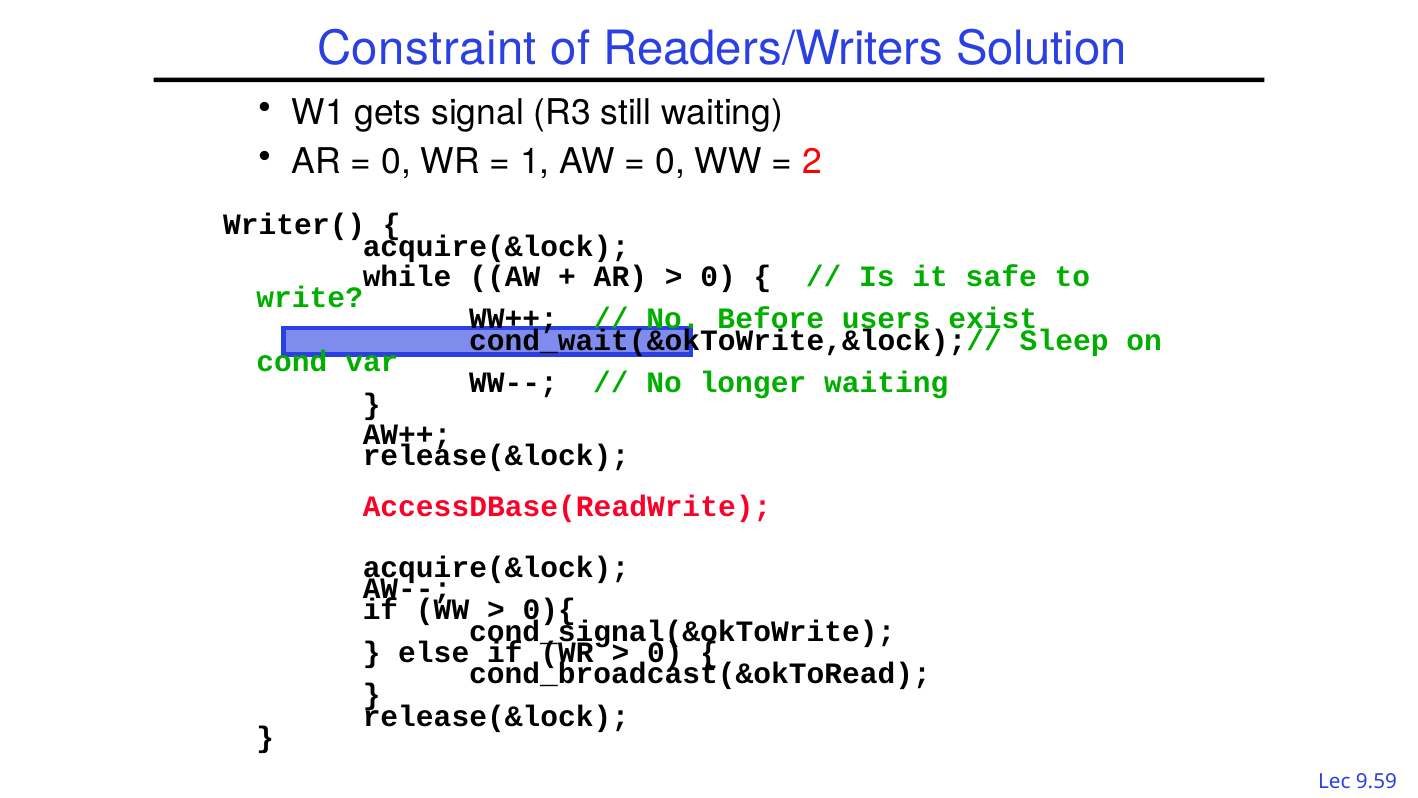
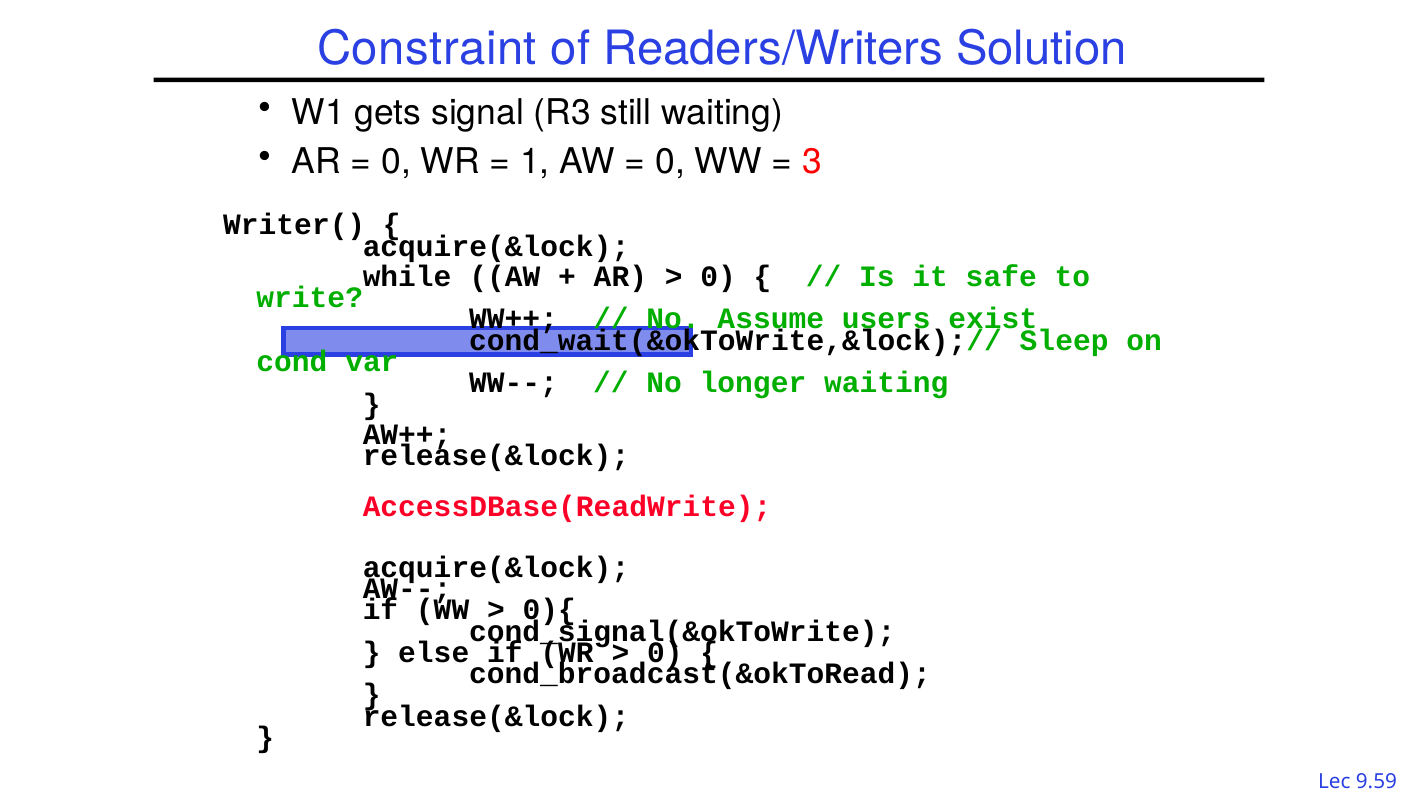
2: 2 -> 3 (812, 162)
Before: Before -> Assume (771, 319)
